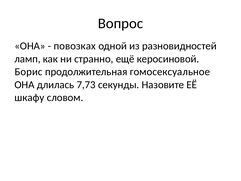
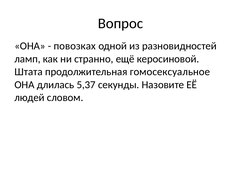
Борис: Борис -> Штата (29, 72)
7,73: 7,73 -> 5,37 (86, 85)
шкафу: шкафу -> людей (30, 97)
